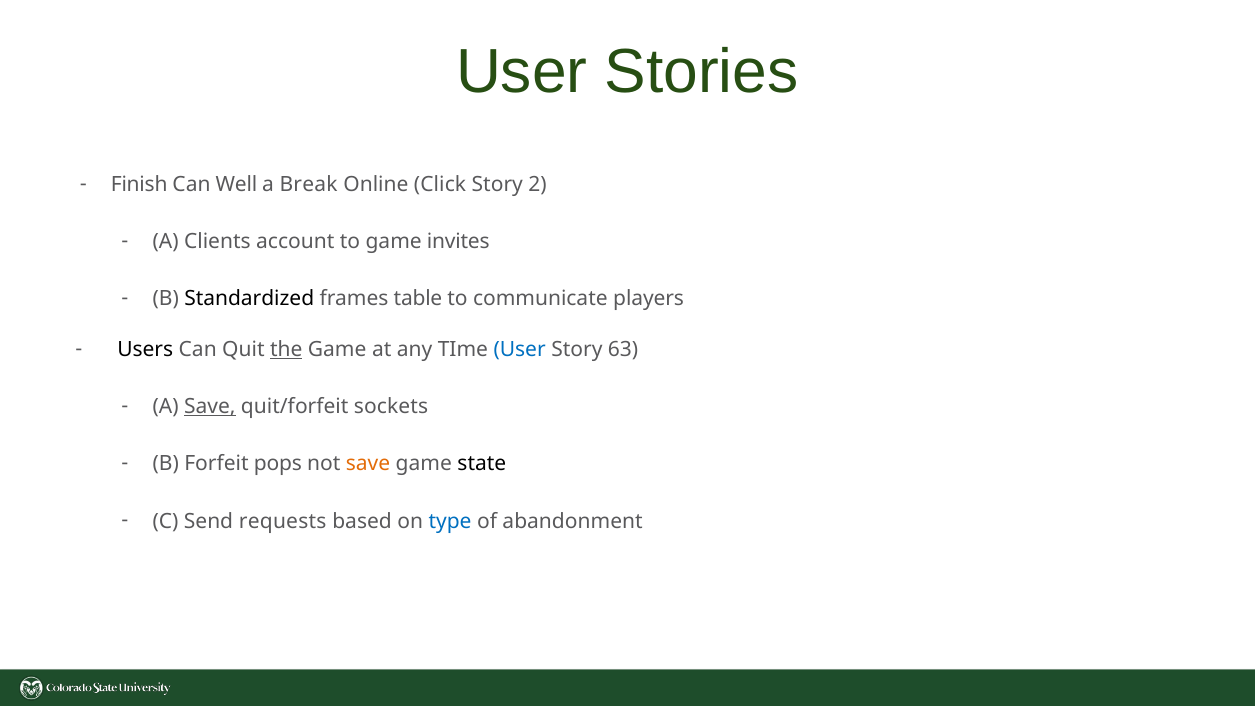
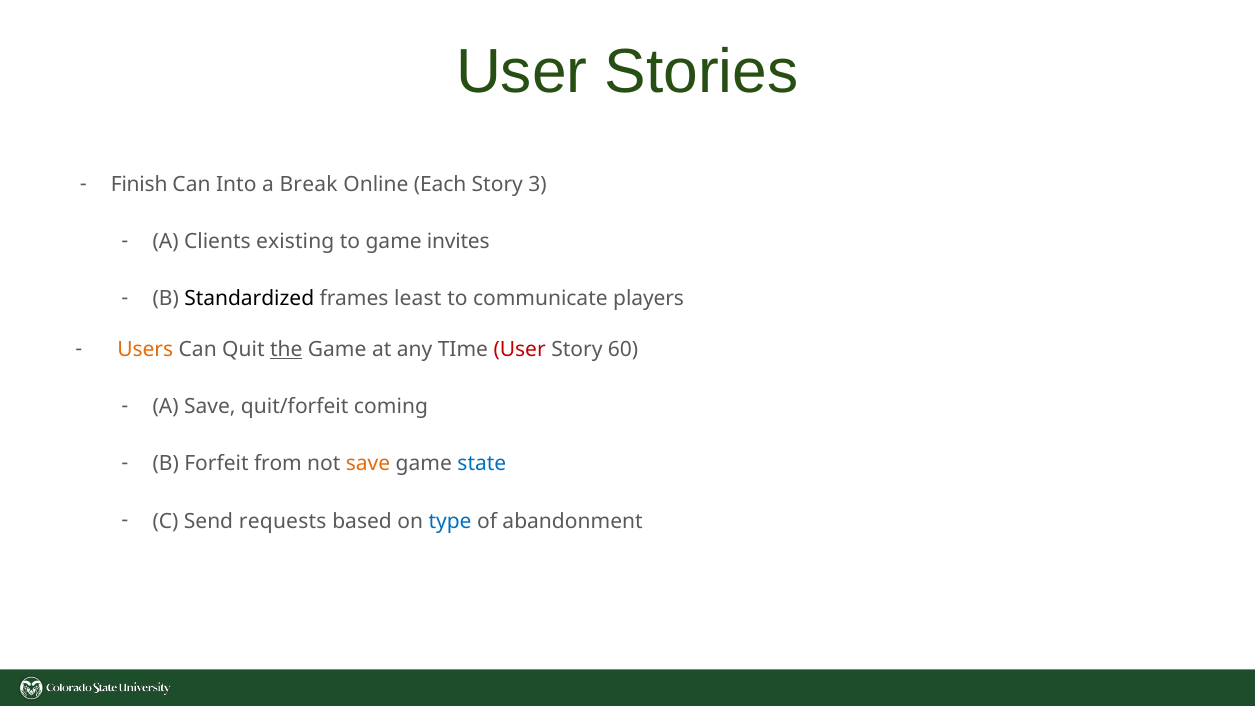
Well: Well -> Into (236, 184)
Click: Click -> Each (440, 184)
2: 2 -> 3 (538, 184)
account: account -> existing (295, 242)
table: table -> least (418, 299)
Users colour: black -> orange (145, 349)
User colour: blue -> red (520, 349)
63: 63 -> 60 (623, 349)
Save underline: present -> none (210, 406)
sockets: sockets -> coming (391, 406)
pops: pops -> from (278, 464)
state colour: black -> blue (482, 464)
